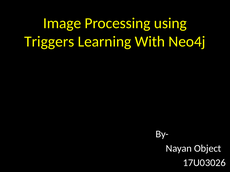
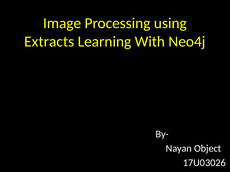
Triggers: Triggers -> Extracts (49, 42)
